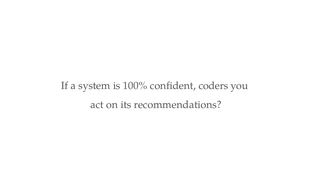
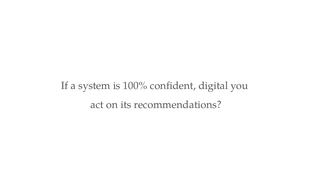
coders: coders -> digital (213, 86)
